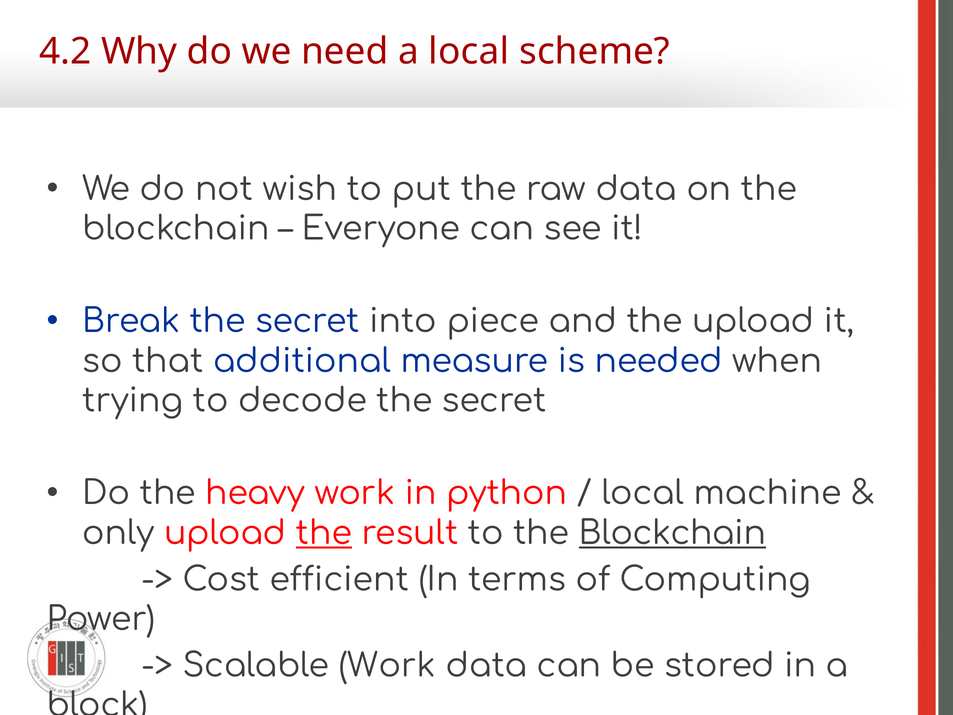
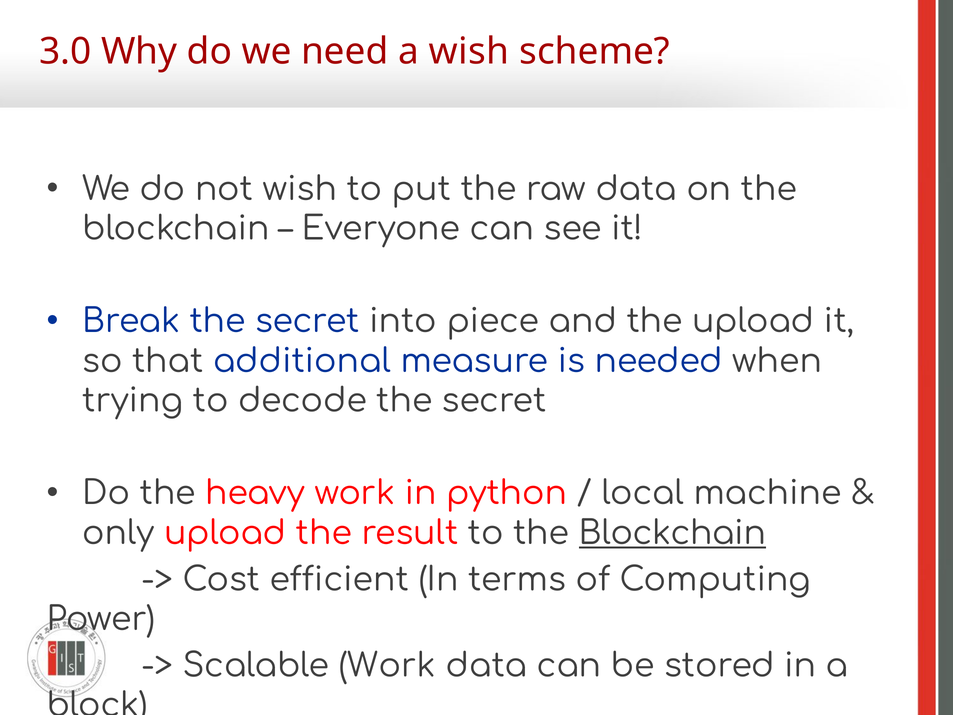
4.2: 4.2 -> 3.0 (65, 51)
a local: local -> wish (469, 51)
the underline: present -> none (324, 533)
